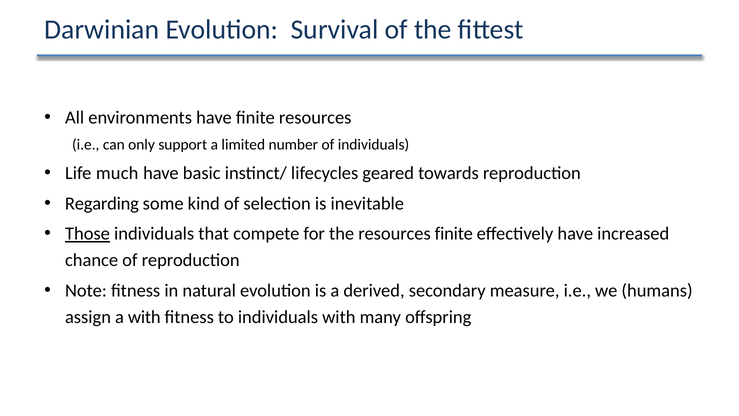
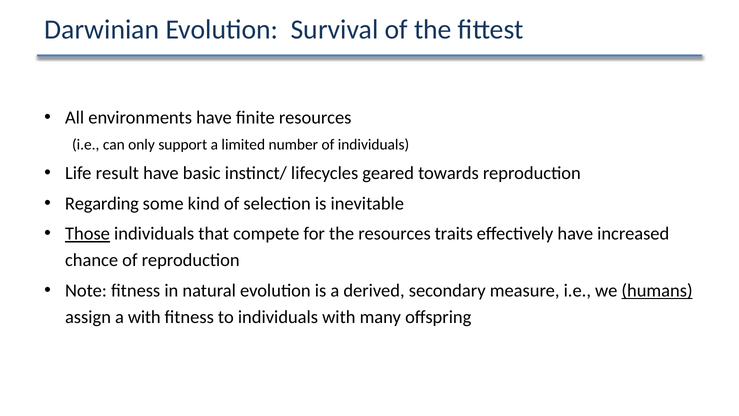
much: much -> result (117, 173)
resources finite: finite -> traits (454, 234)
humans underline: none -> present (657, 290)
